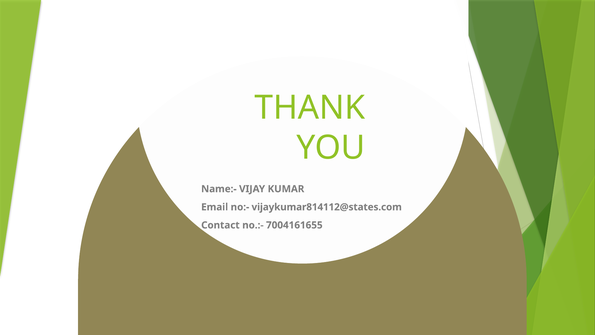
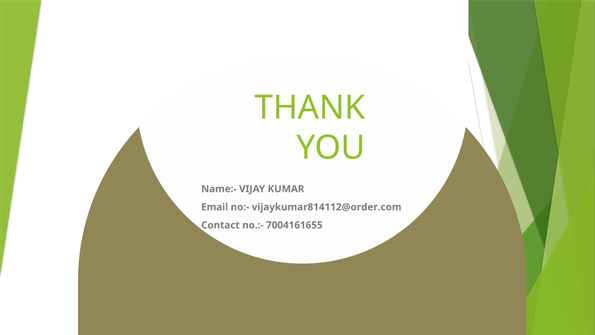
vijaykumar814112@states.com: vijaykumar814112@states.com -> vijaykumar814112@order.com (327, 207)
